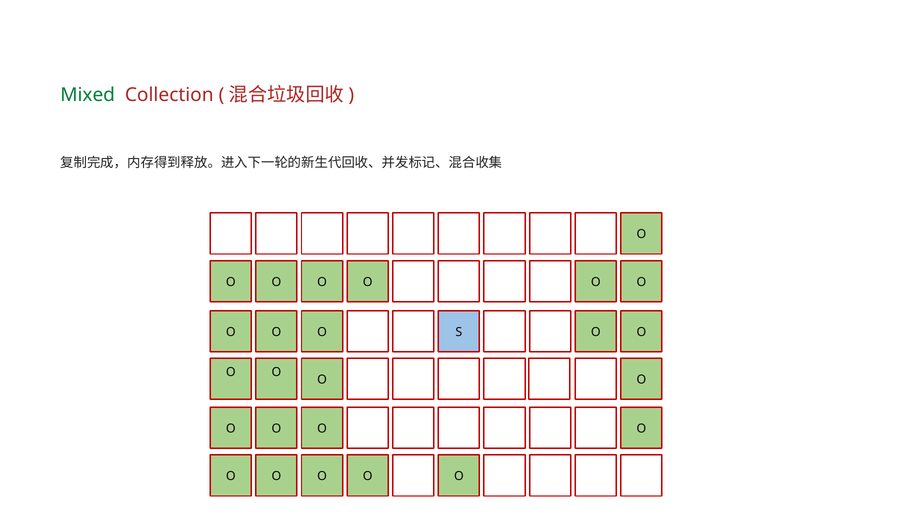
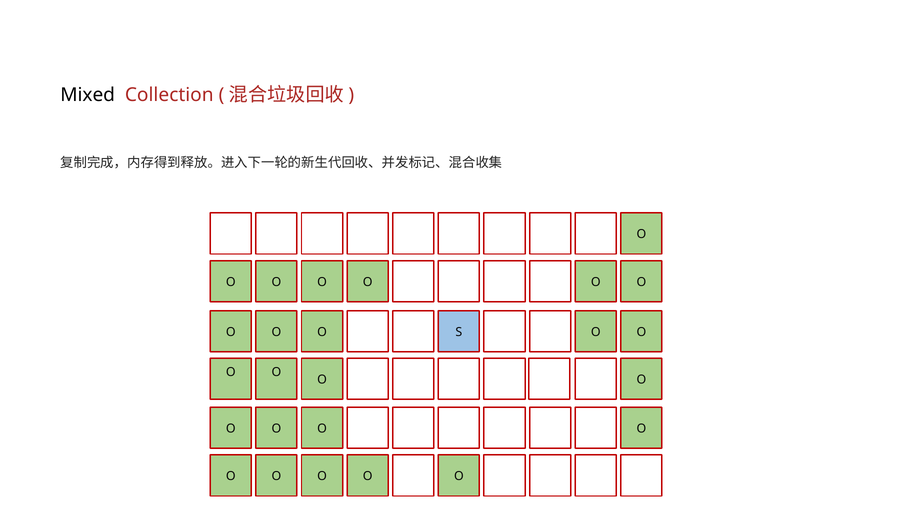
Mixed colour: green -> black (88, 95)
